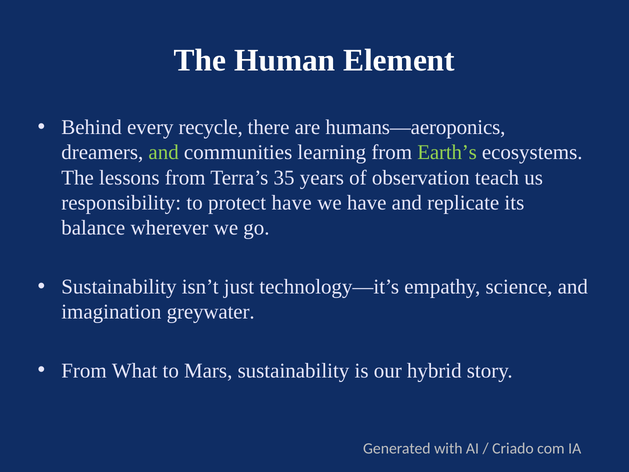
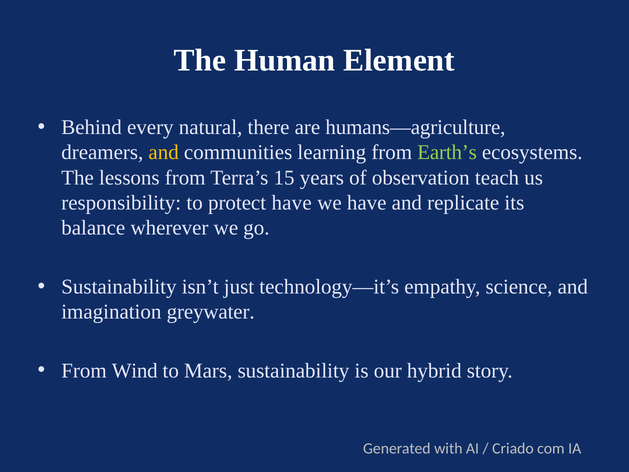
recycle: recycle -> natural (211, 127)
humans—aeroponics: humans—aeroponics -> humans—agriculture (415, 127)
and colour: light green -> yellow (164, 152)
35: 35 -> 15 (284, 178)
What: What -> Wind (135, 370)
